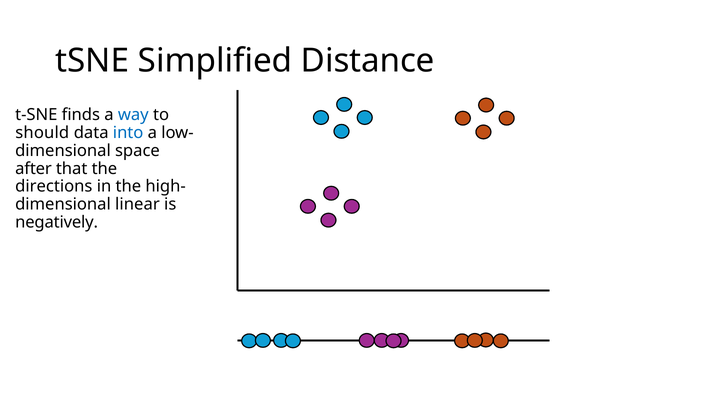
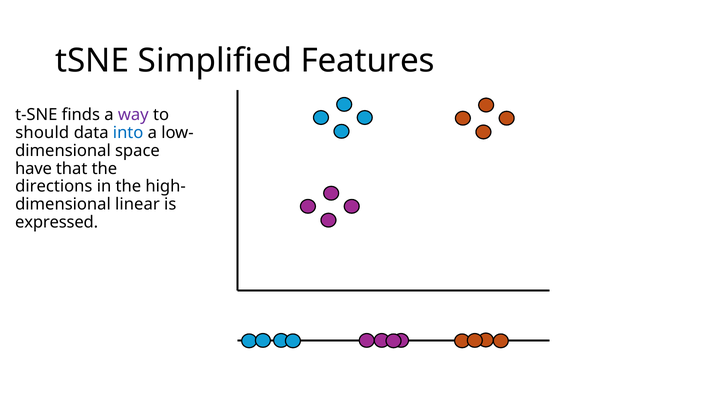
Distance: Distance -> Features (368, 61)
way colour: blue -> purple (133, 115)
after: after -> have (33, 168)
negatively: negatively -> expressed (57, 222)
